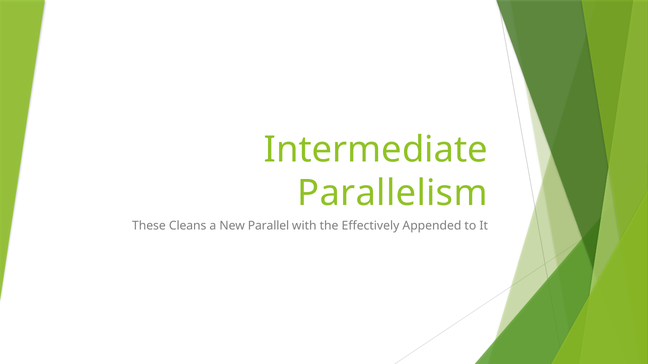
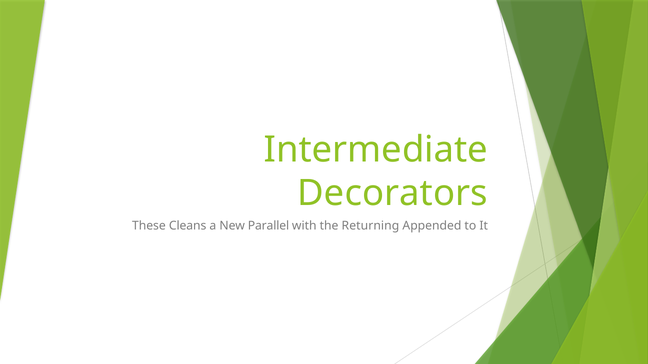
Parallelism: Parallelism -> Decorators (393, 194)
Effectively: Effectively -> Returning (370, 226)
